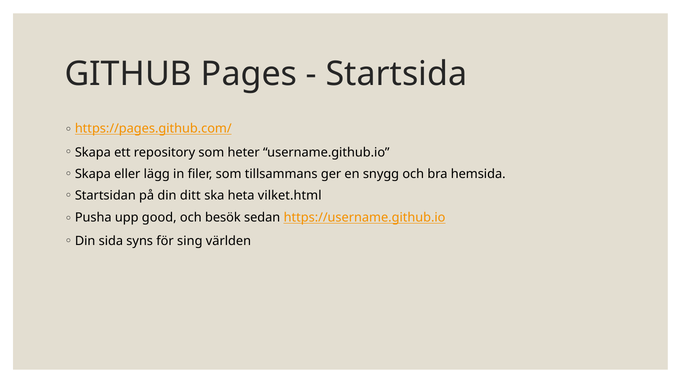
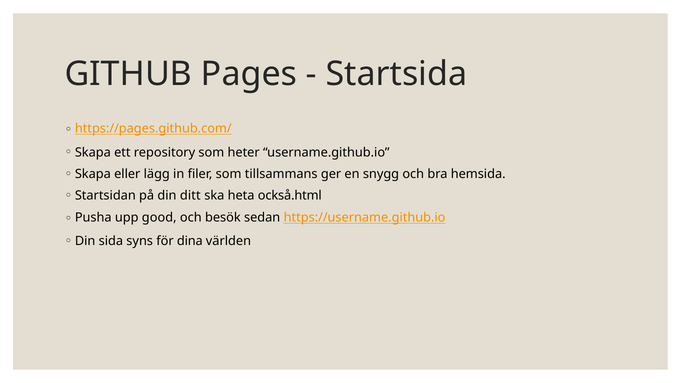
vilket.html: vilket.html -> också.html (290, 196)
sing: sing -> dina (190, 241)
